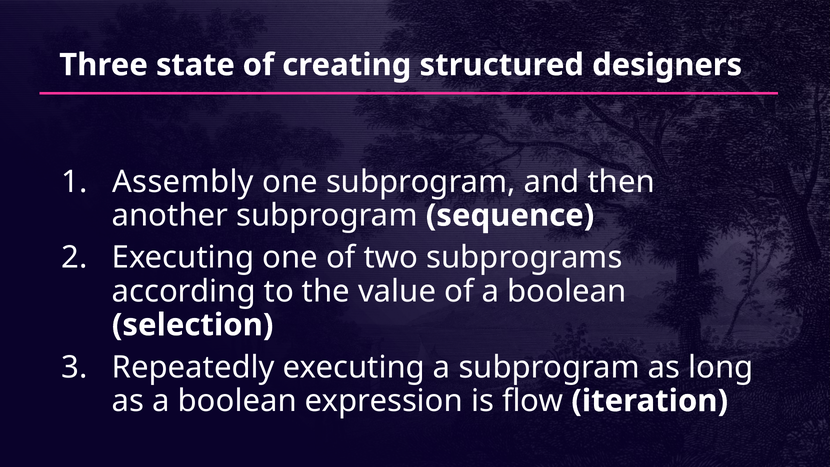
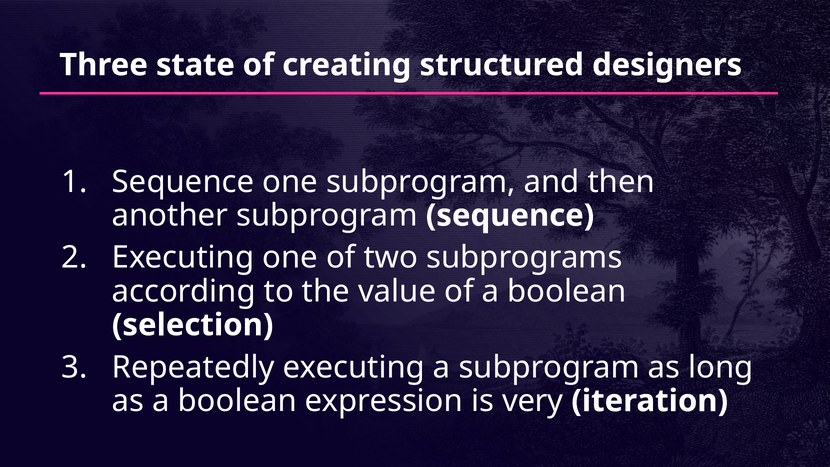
Assembly: Assembly -> Sequence (183, 182)
flow: flow -> very (533, 401)
